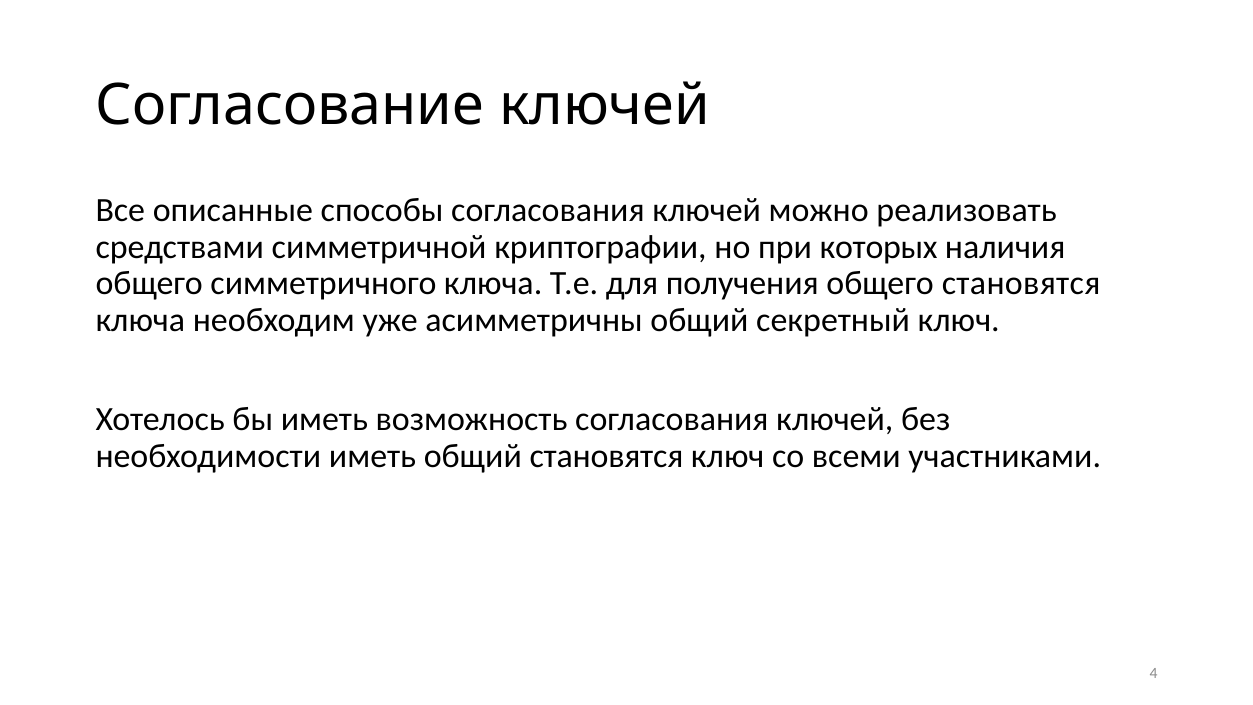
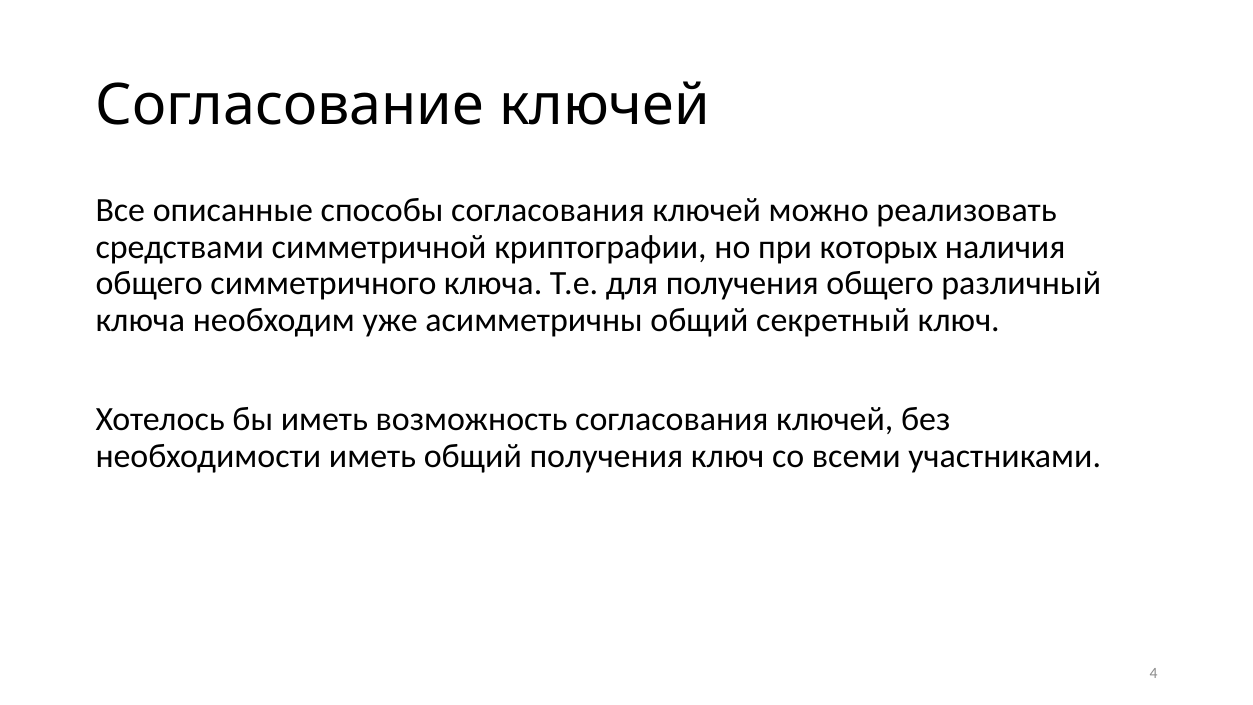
общего становятся: становятся -> различный (1021, 284)
общий становятся: становятся -> получения (606, 456)
